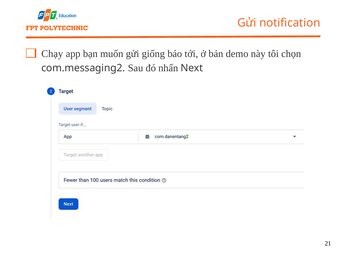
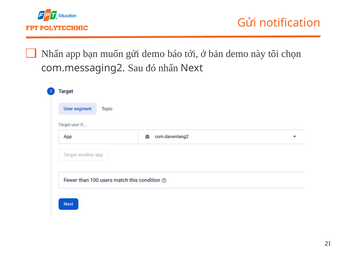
Chạy: Chạy -> Nhấn (52, 54)
gửi giống: giống -> demo (153, 54)
